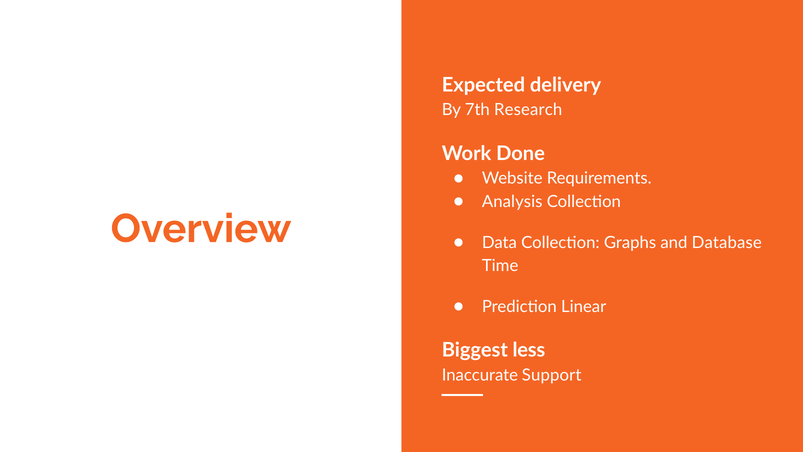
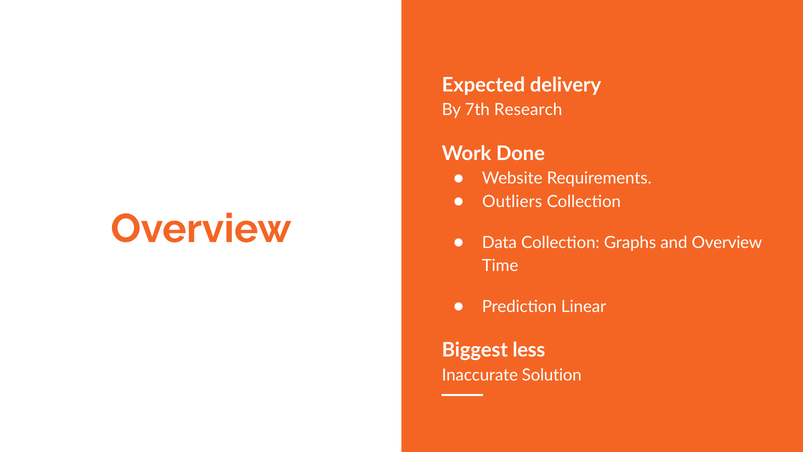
Analysis: Analysis -> Outliers (512, 201)
and Database: Database -> Overview (727, 242)
Support: Support -> Solution (552, 375)
